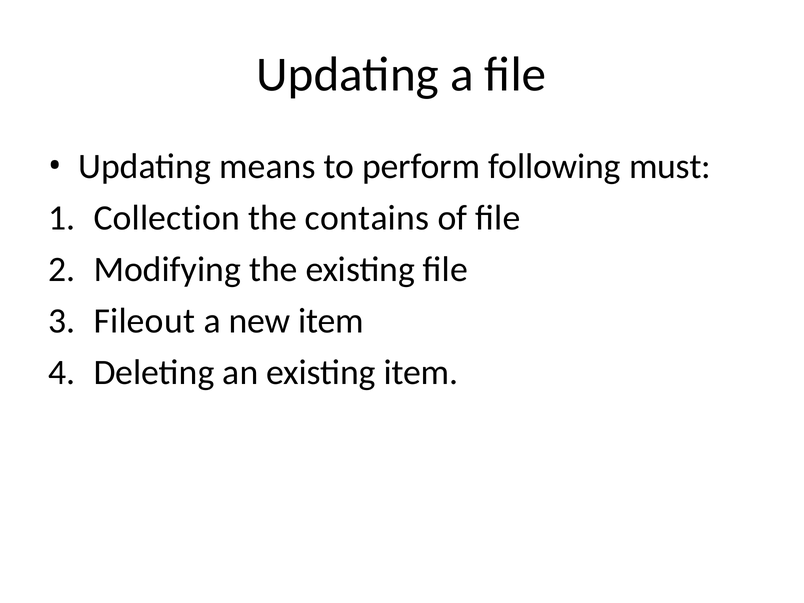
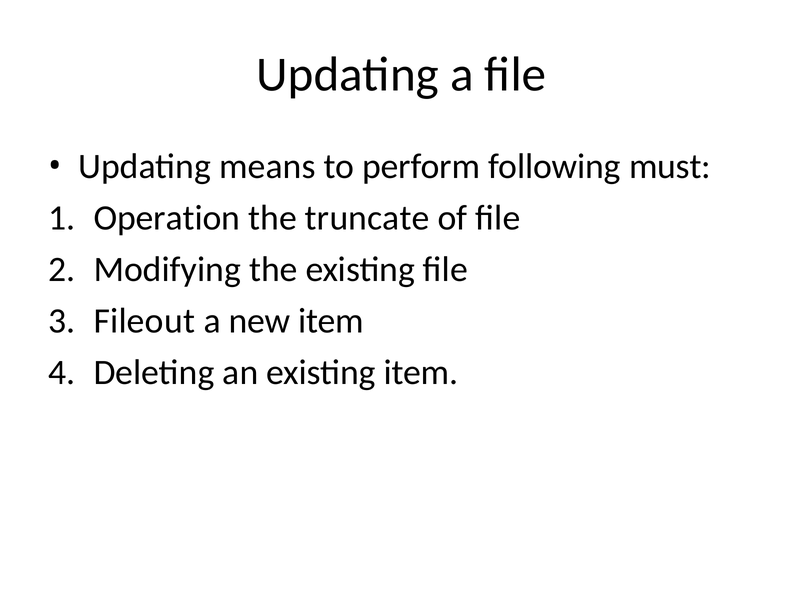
Collection: Collection -> Operation (167, 218)
contains: contains -> truncate (367, 218)
